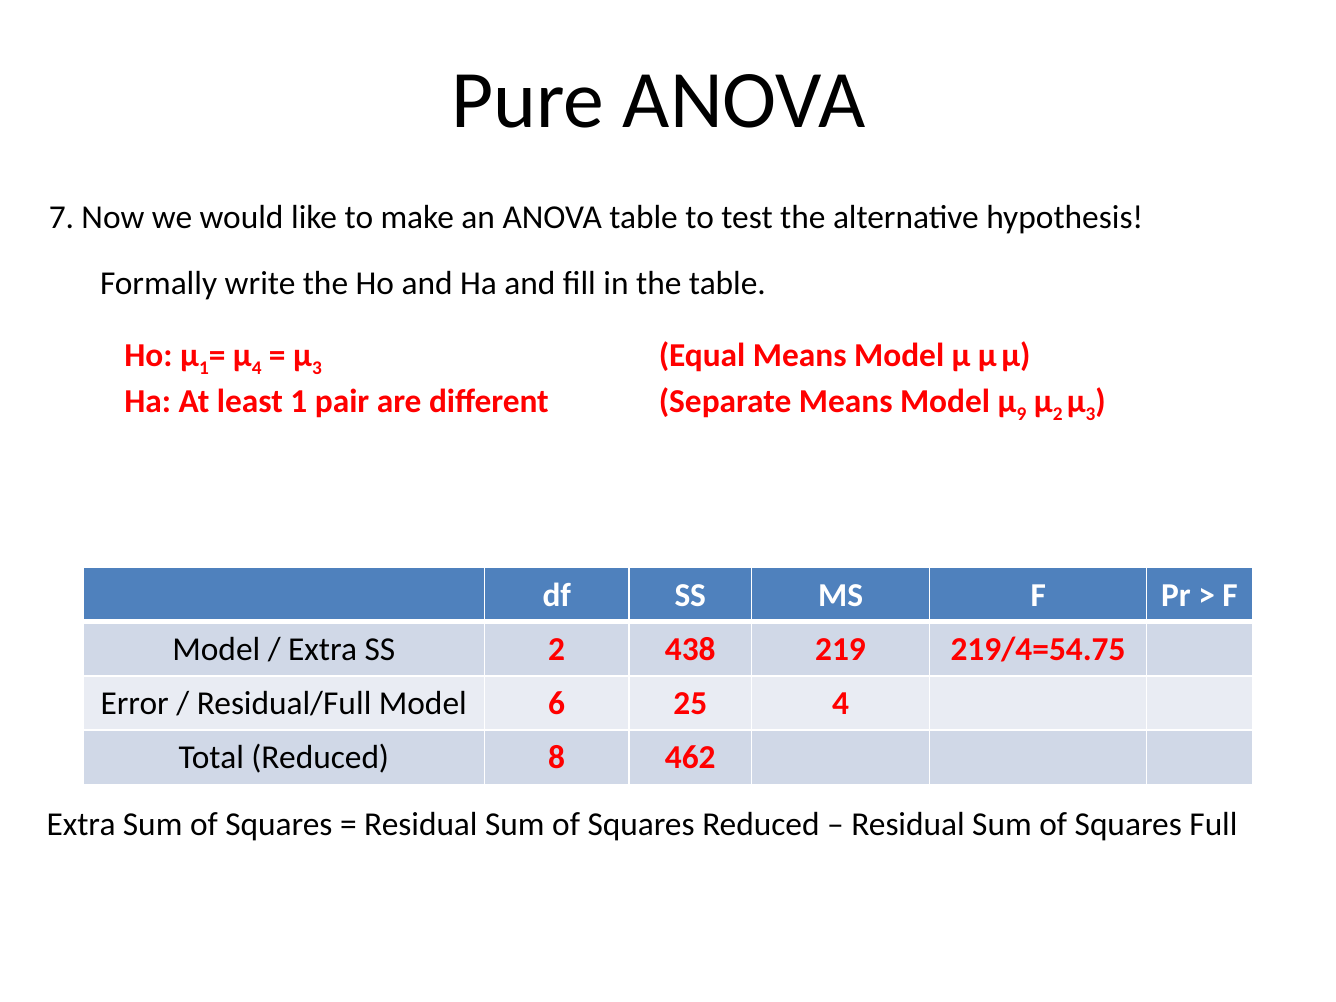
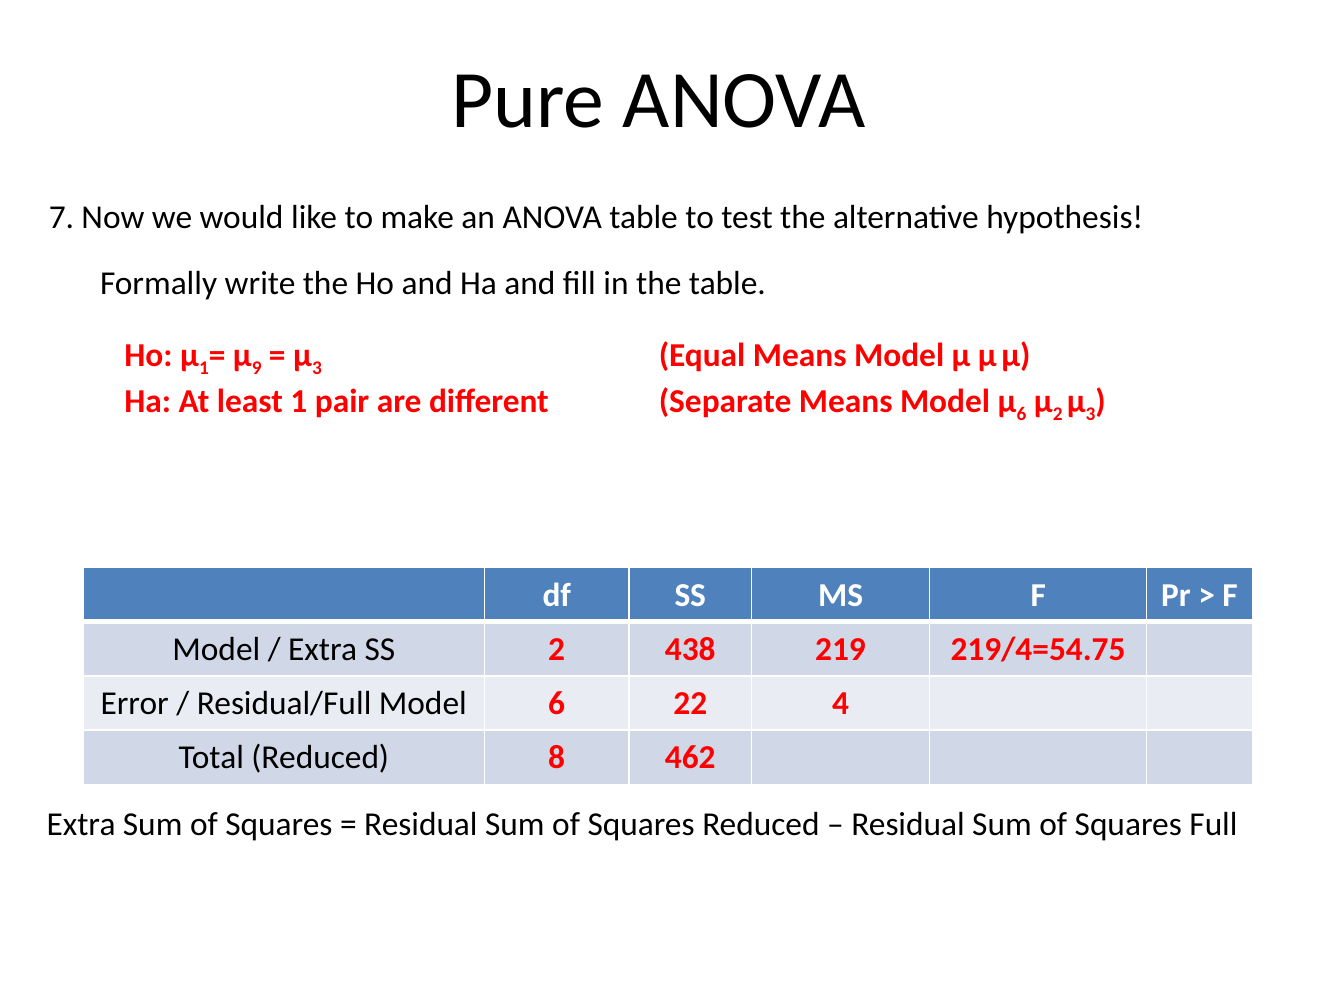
µ 4: 4 -> 9 (257, 369)
µ 9: 9 -> 6 (1022, 414)
25: 25 -> 22 (690, 703)
